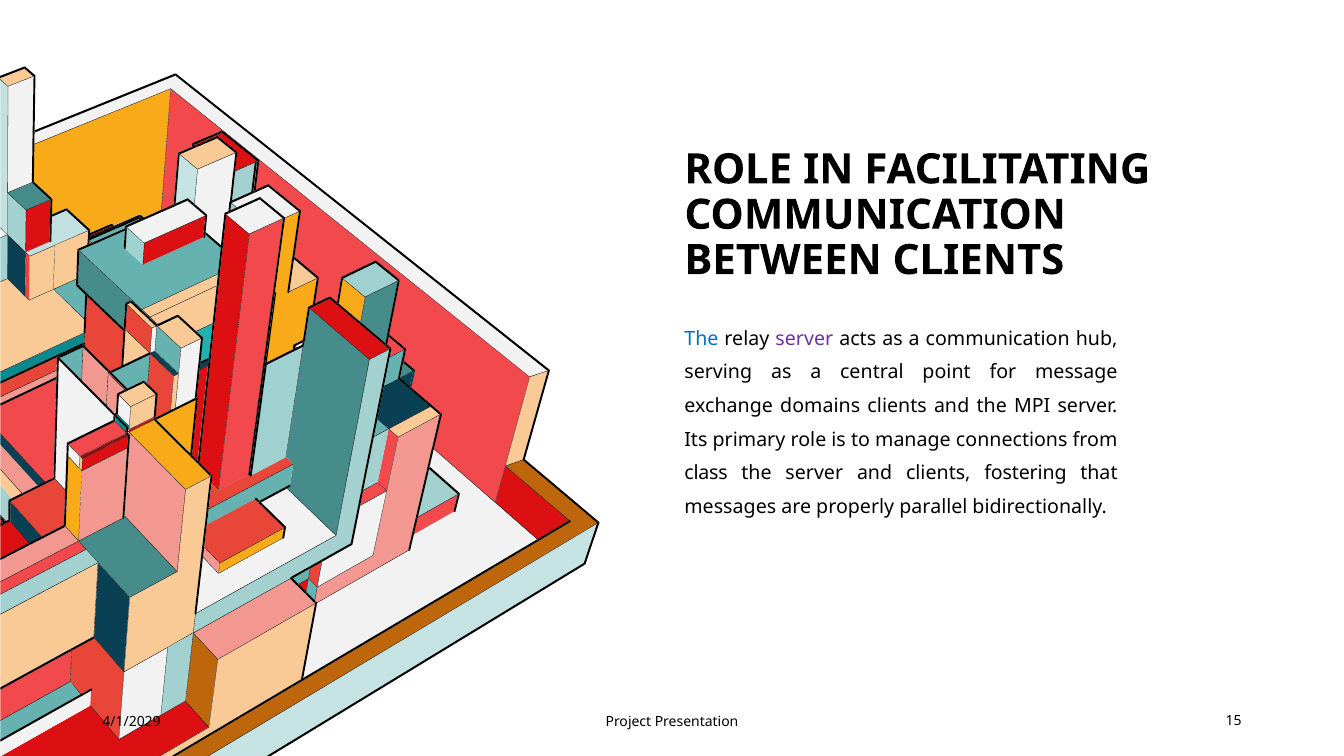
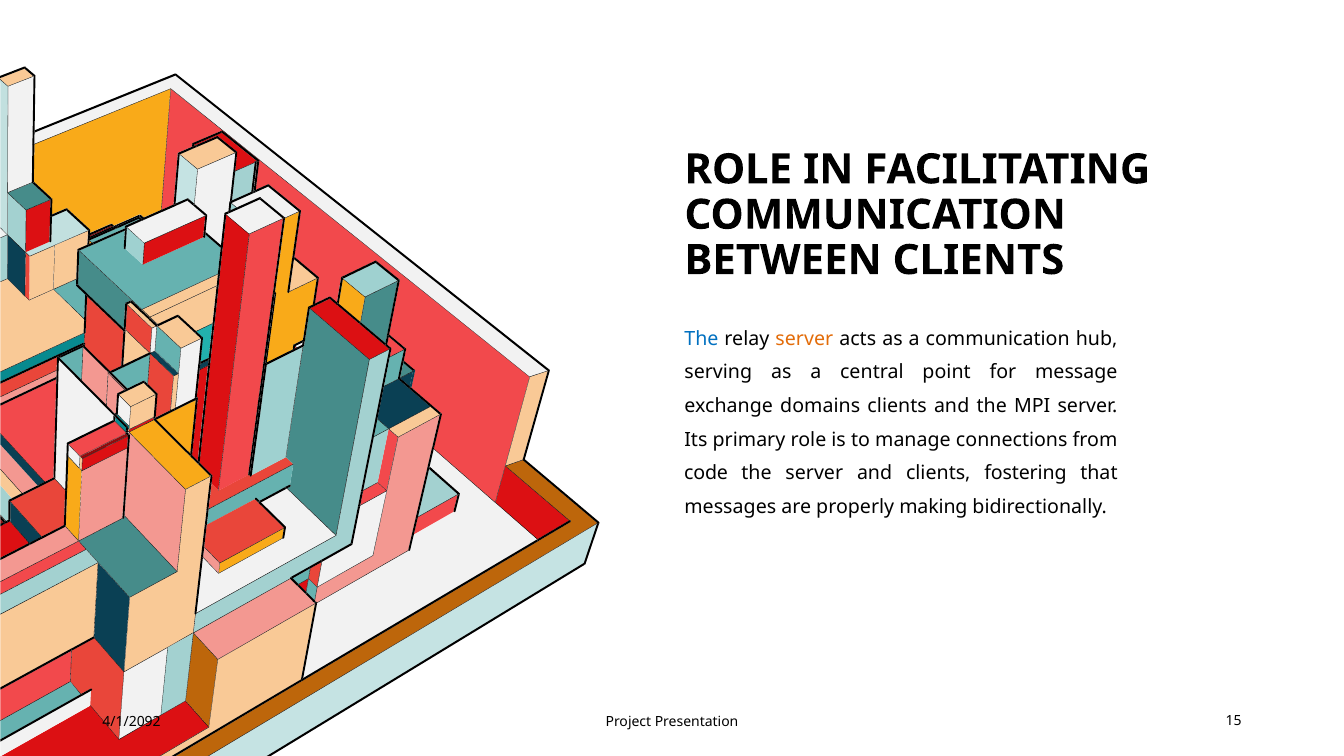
server colour: purple -> orange (804, 339)
class: class -> code (706, 473)
parallel: parallel -> making (933, 507)
4/1/2029: 4/1/2029 -> 4/1/2092 (132, 722)
